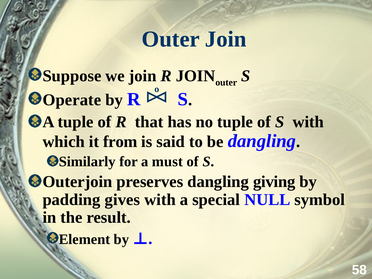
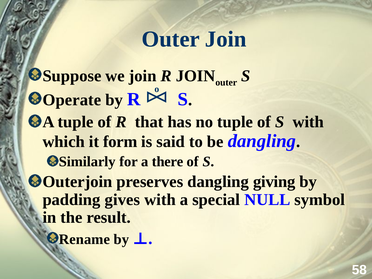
from: from -> form (120, 142)
must: must -> there (168, 162)
Element: Element -> Rename (84, 239)
